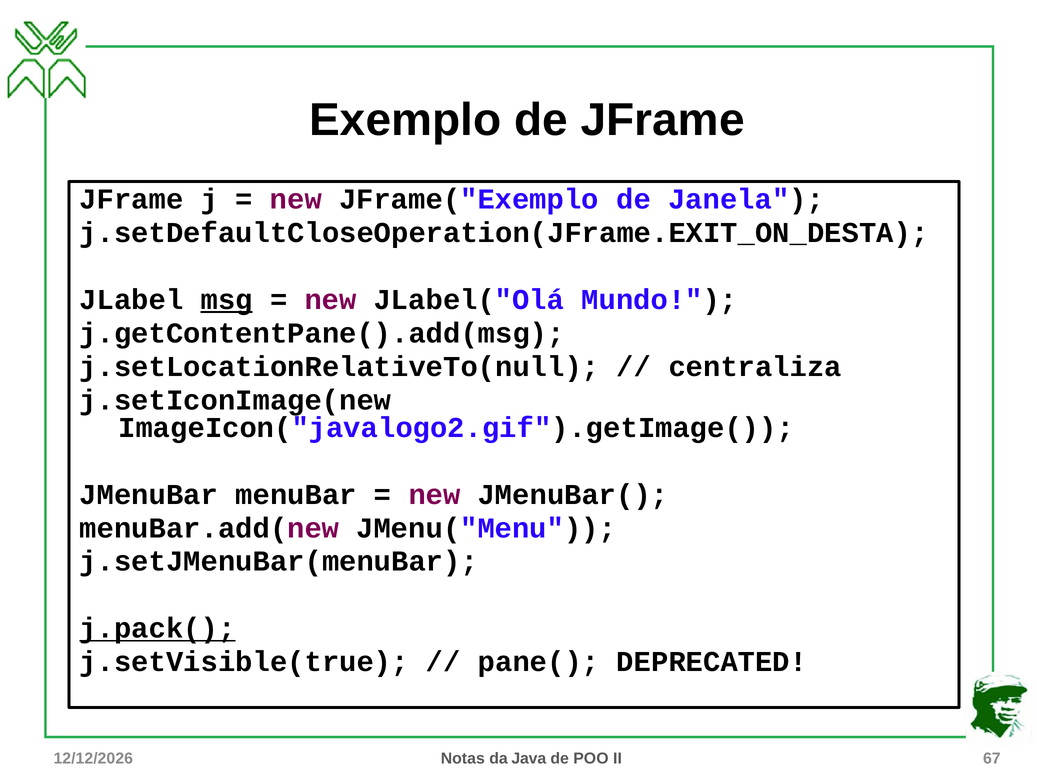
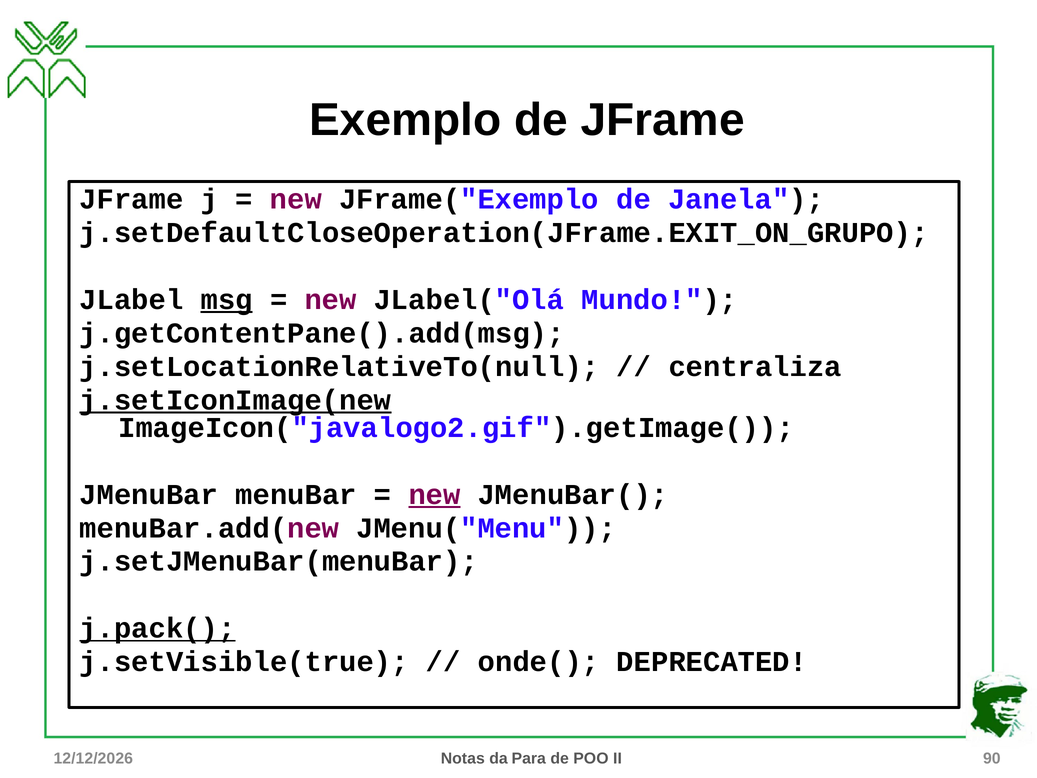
j.setDefaultCloseOperation(JFrame.EXIT_ON_DESTA: j.setDefaultCloseOperation(JFrame.EXIT_ON_DESTA -> j.setDefaultCloseOperation(JFrame.EXIT_ON_GRUPO (504, 233)
j.setIconImage(new underline: none -> present (235, 400)
new underline: none -> present (434, 494)
pane(: pane( -> onde( (538, 662)
Java: Java -> Para (529, 758)
67: 67 -> 90 (992, 758)
